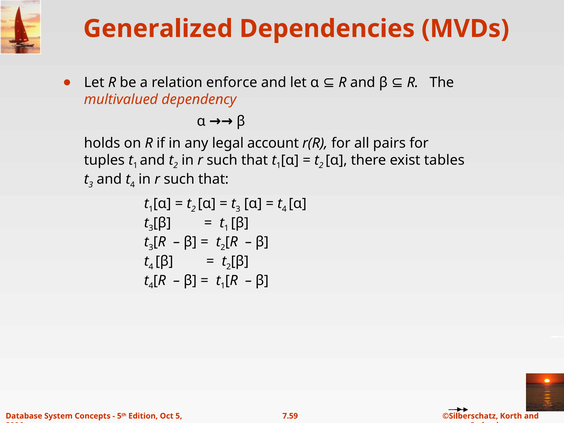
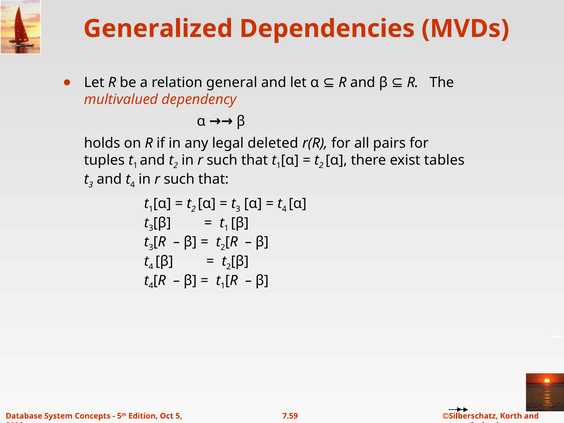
enforce: enforce -> general (232, 83)
account: account -> deleted (273, 143)
